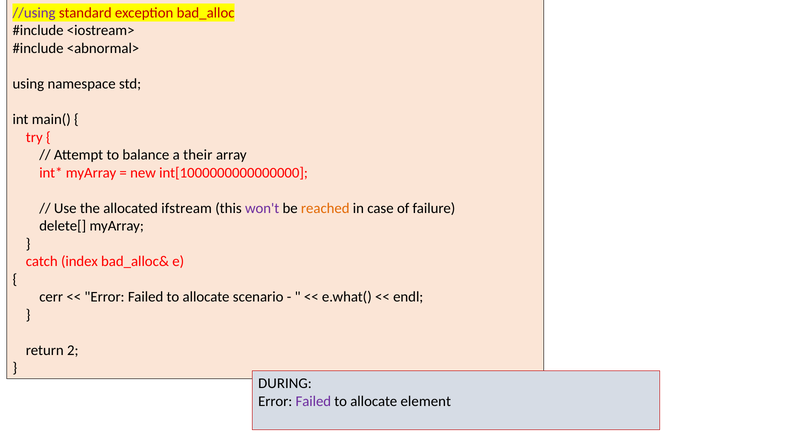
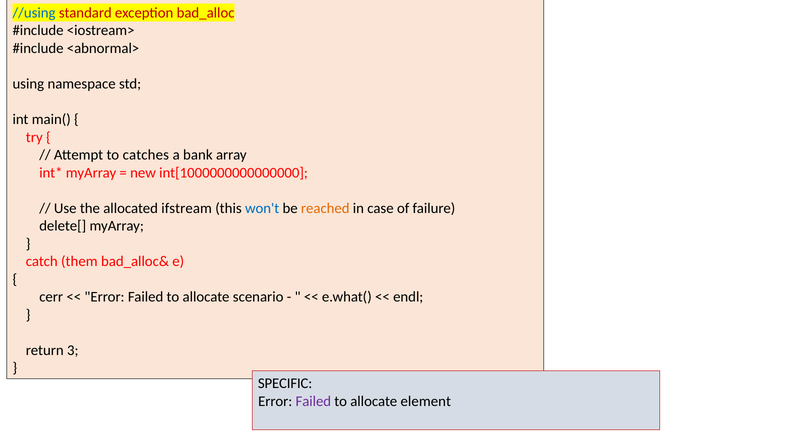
//using colour: purple -> blue (34, 13)
balance: balance -> catches (146, 155)
their: their -> bank (198, 155)
won't colour: purple -> blue (262, 208)
index: index -> them (79, 261)
2: 2 -> 3 (73, 350)
DURING: DURING -> SPECIFIC (285, 383)
